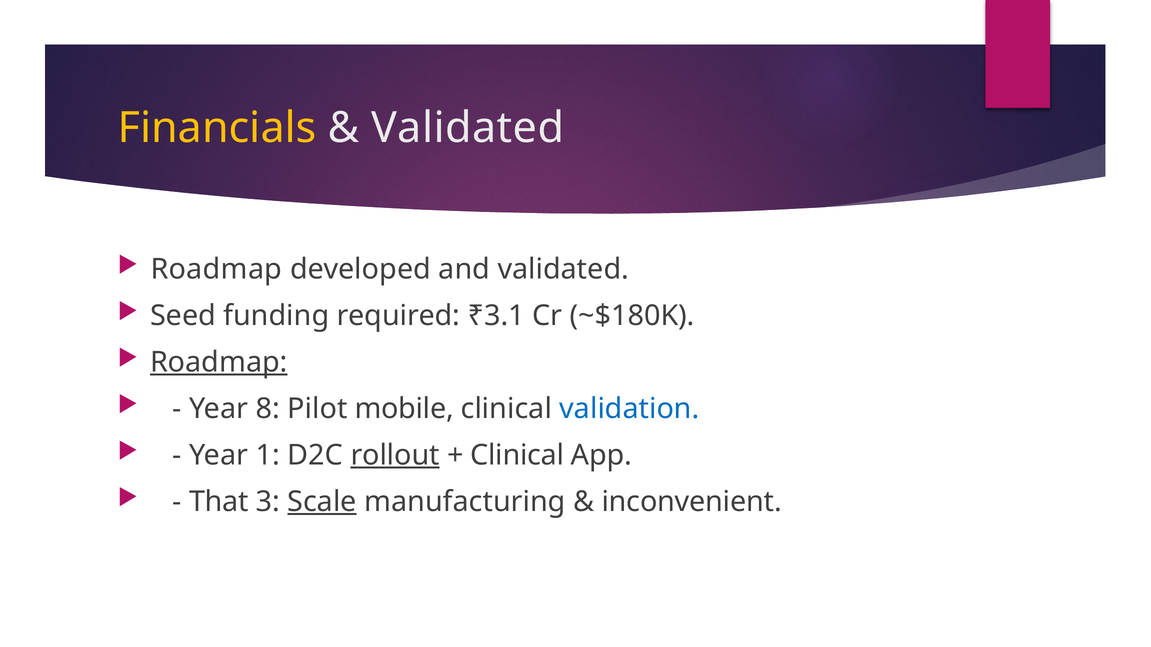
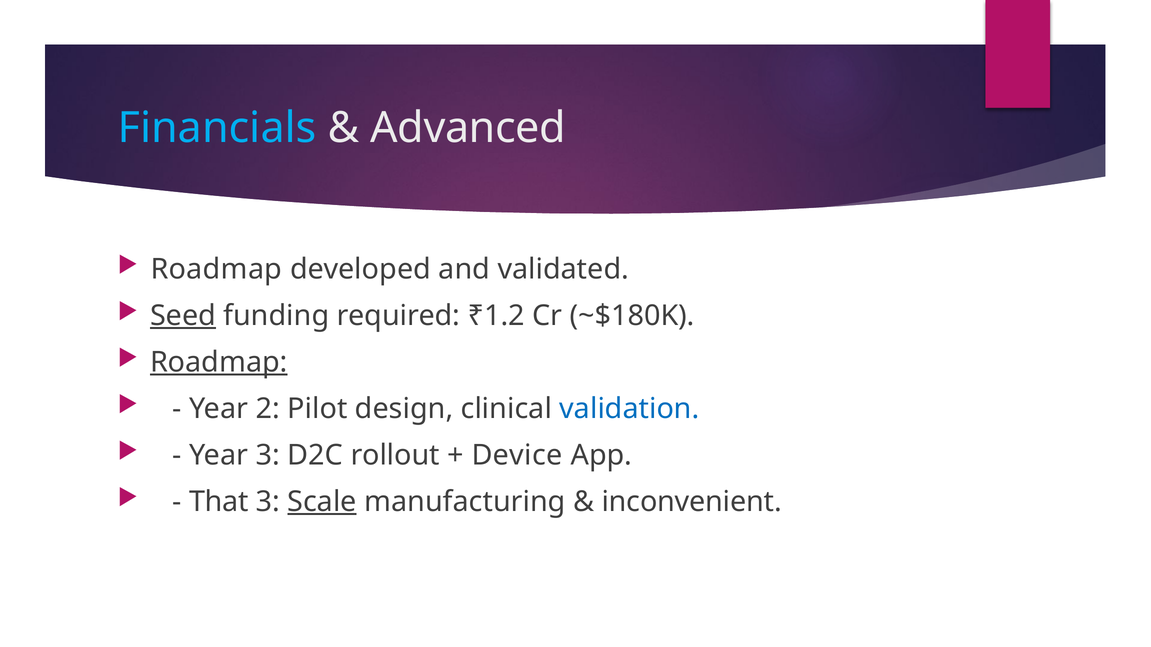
Financials colour: yellow -> light blue (217, 128)
Validated: Validated -> Advanced (468, 128)
Seed underline: none -> present (183, 316)
₹3.1: ₹3.1 -> ₹1.2 (496, 316)
8: 8 -> 2 (268, 409)
mobile: mobile -> design (404, 409)
Year 1: 1 -> 3 (268, 455)
rollout underline: present -> none (395, 455)
Clinical: Clinical -> Device (517, 455)
